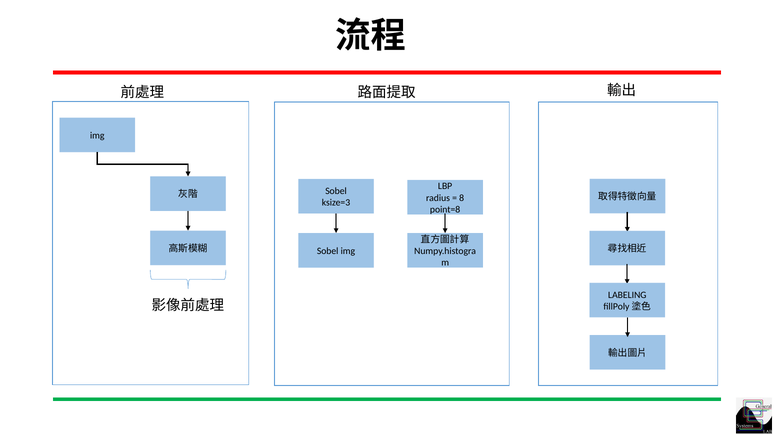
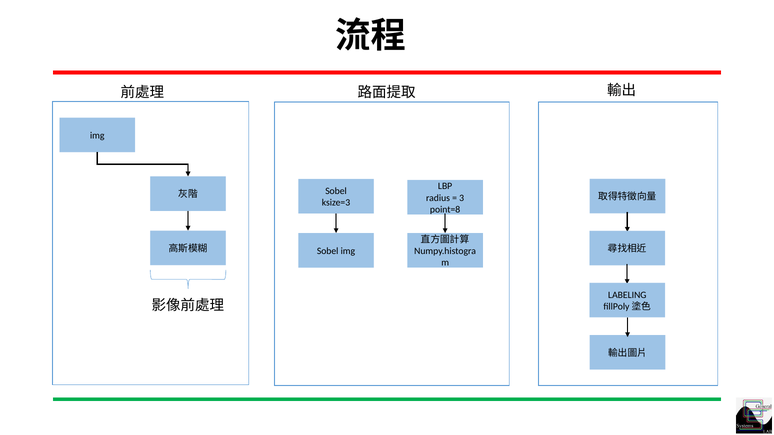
8: 8 -> 3 (462, 198)
